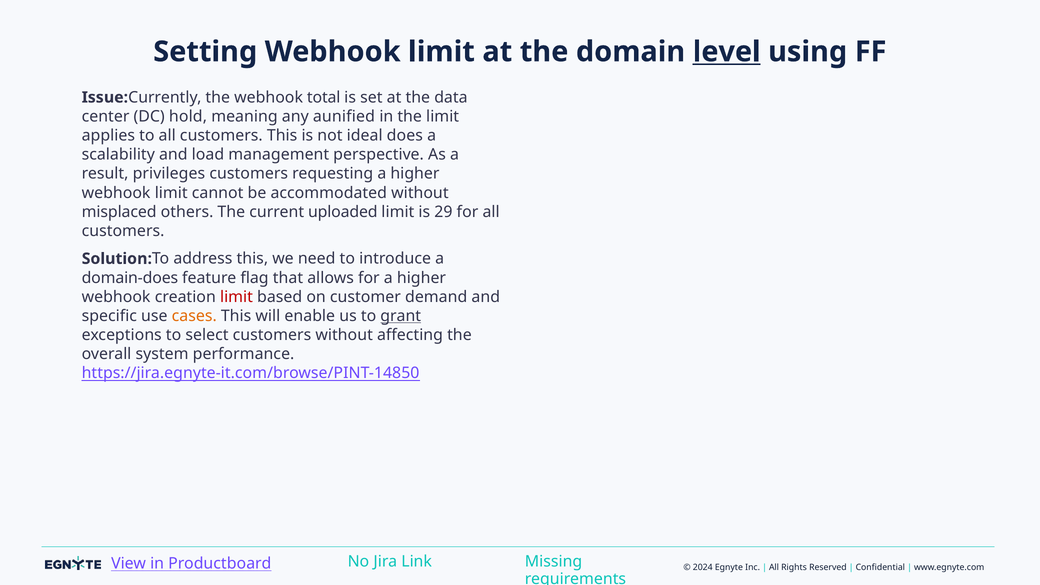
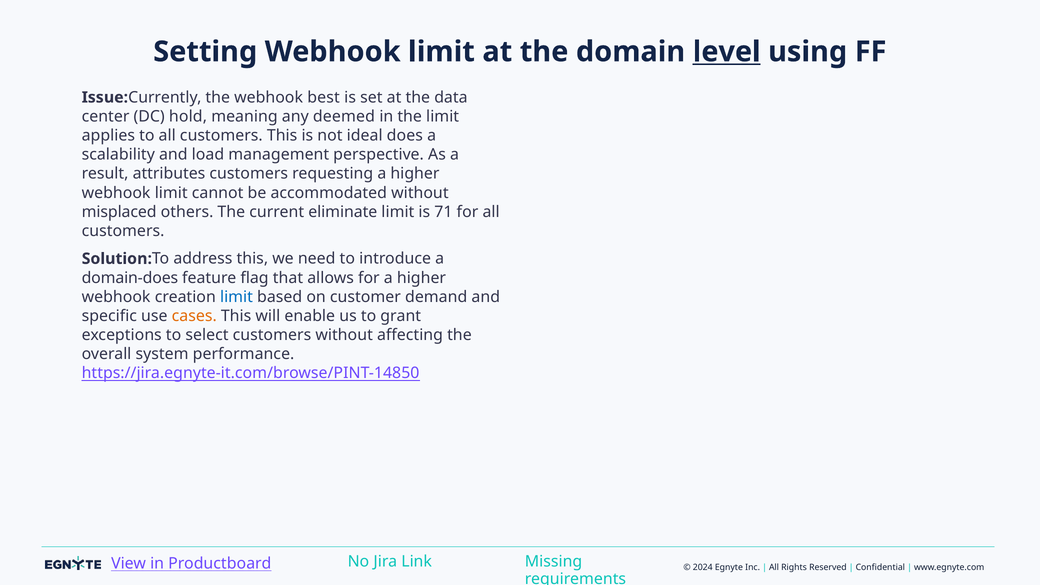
total: total -> best (324, 97)
aunified: aunified -> deemed (344, 116)
privileges: privileges -> attributes (169, 174)
uploaded: uploaded -> eliminate (343, 212)
29: 29 -> 71 (443, 212)
limit colour: red -> blue (236, 297)
grant underline: present -> none (401, 316)
